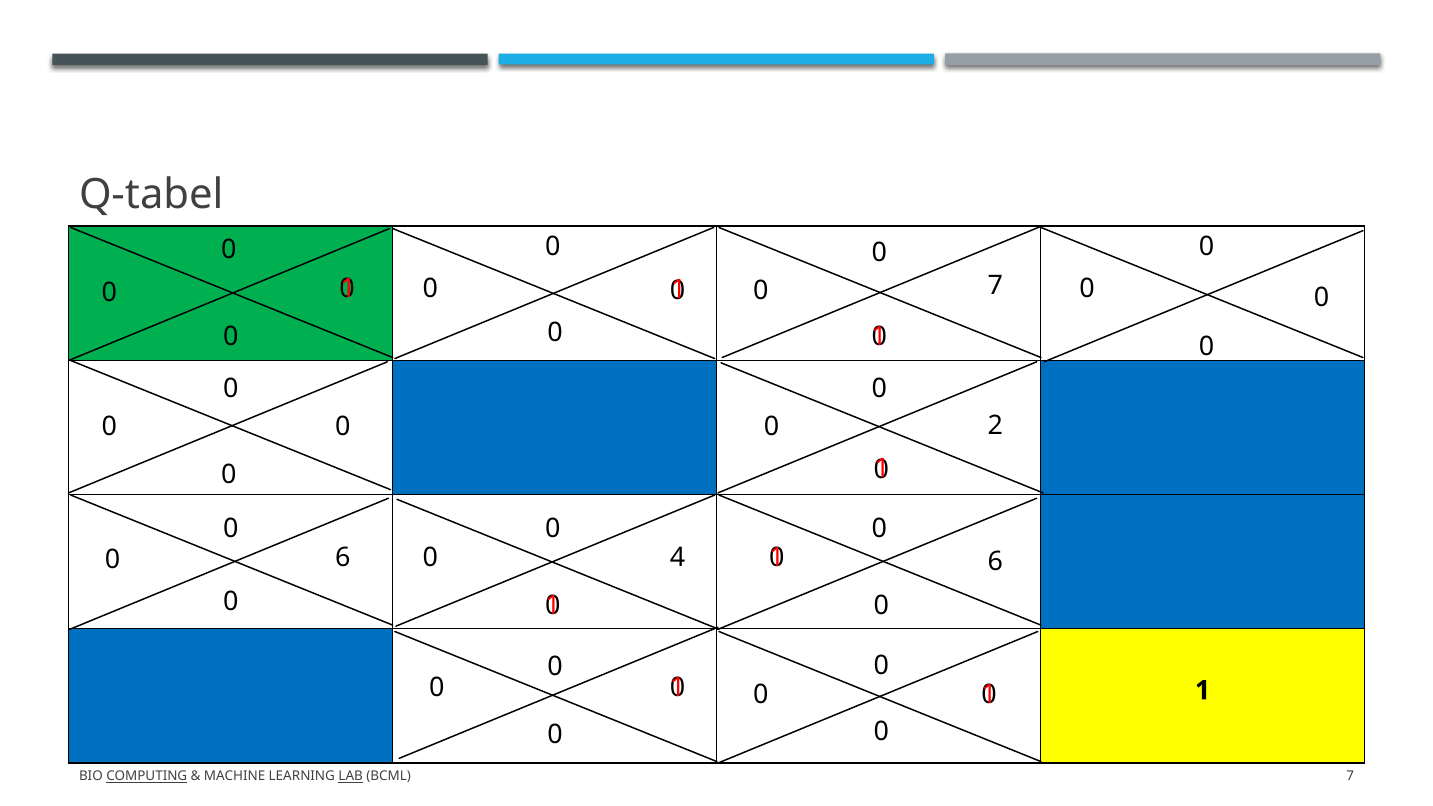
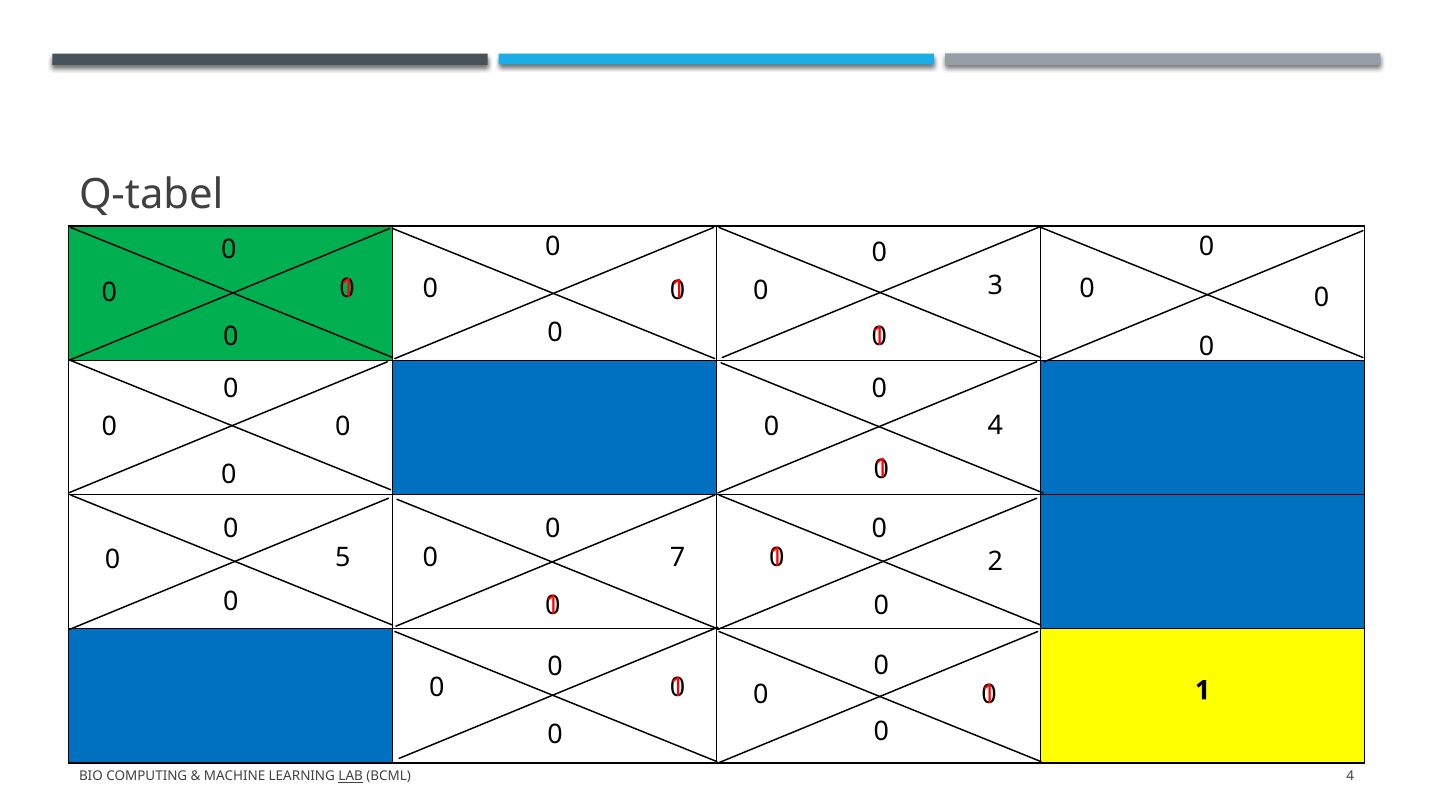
0 7: 7 -> 3 (995, 286)
0 2: 2 -> 4 (995, 426)
4: 4 -> 7 (678, 558)
6: 6 -> 2 (995, 562)
6: 6 -> 5 (343, 558)
COMPUTING underline: present -> none (147, 776)
BCML 7: 7 -> 4 (1350, 776)
